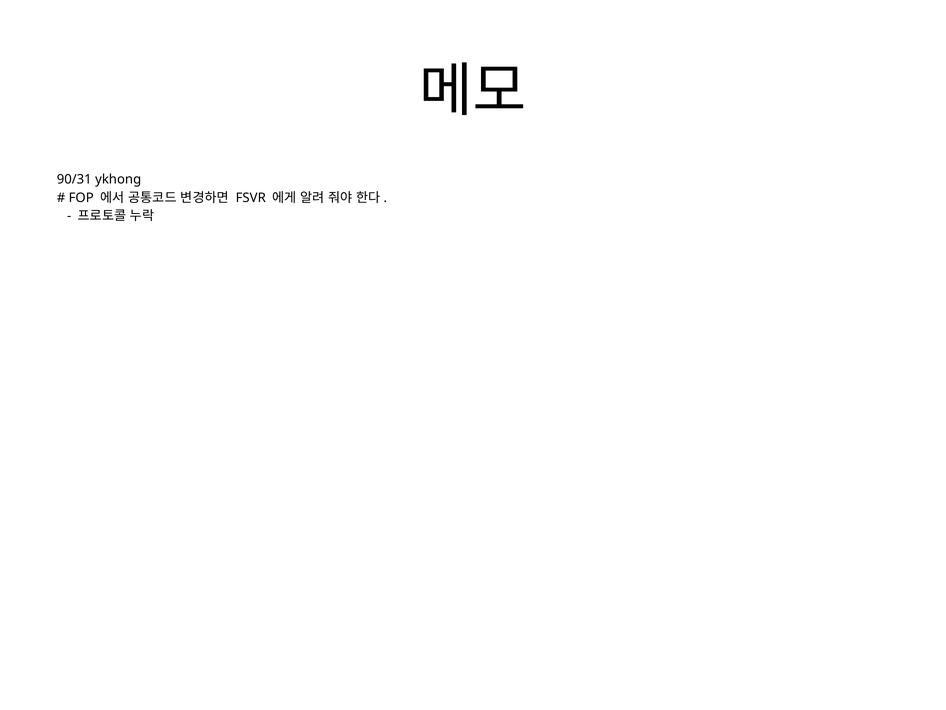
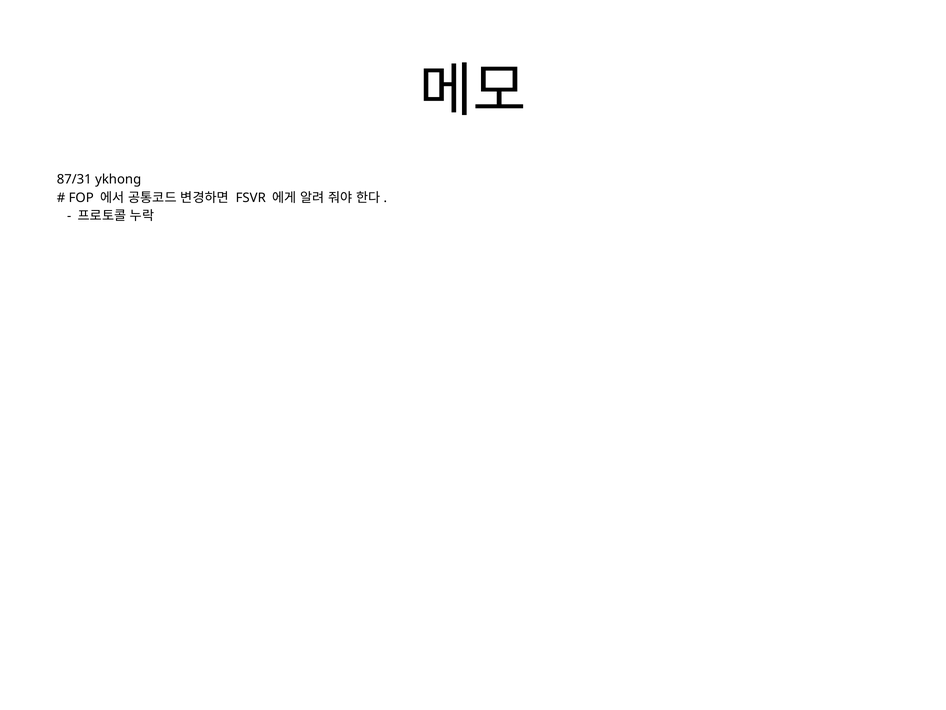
90/31: 90/31 -> 87/31 (74, 179)
